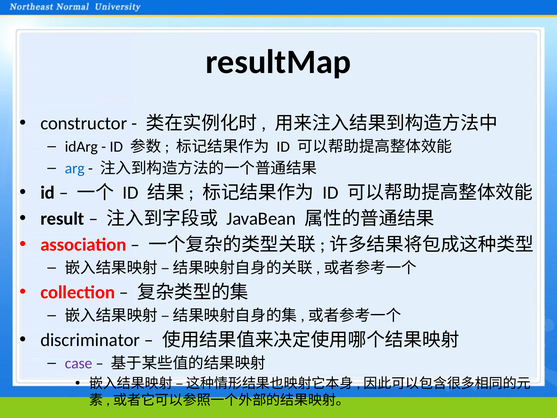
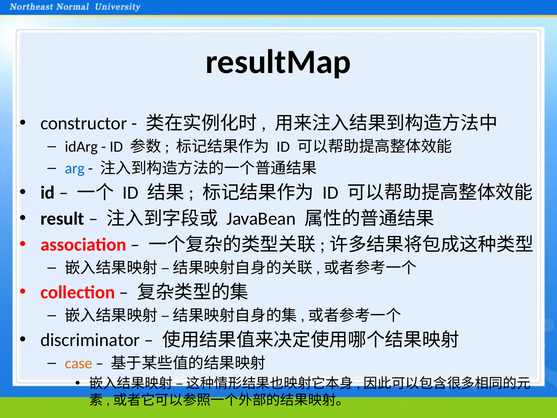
case colour: purple -> orange (79, 363)
